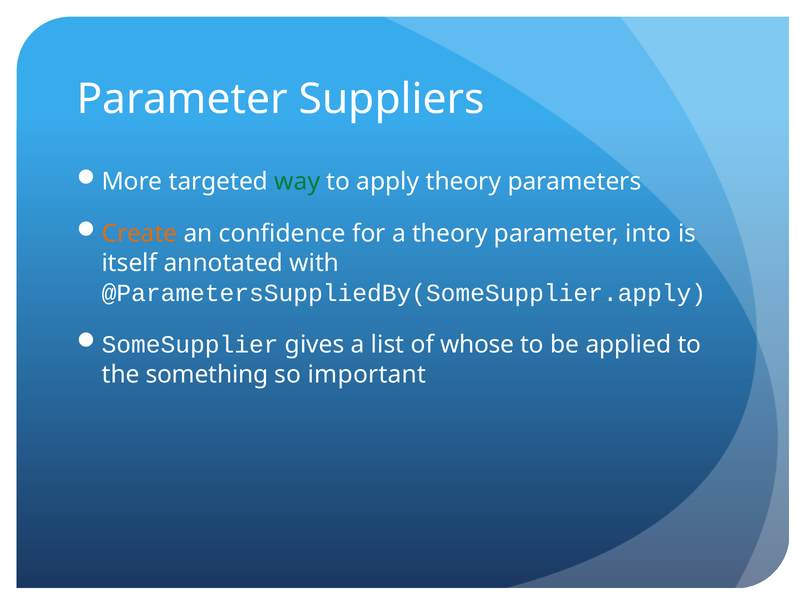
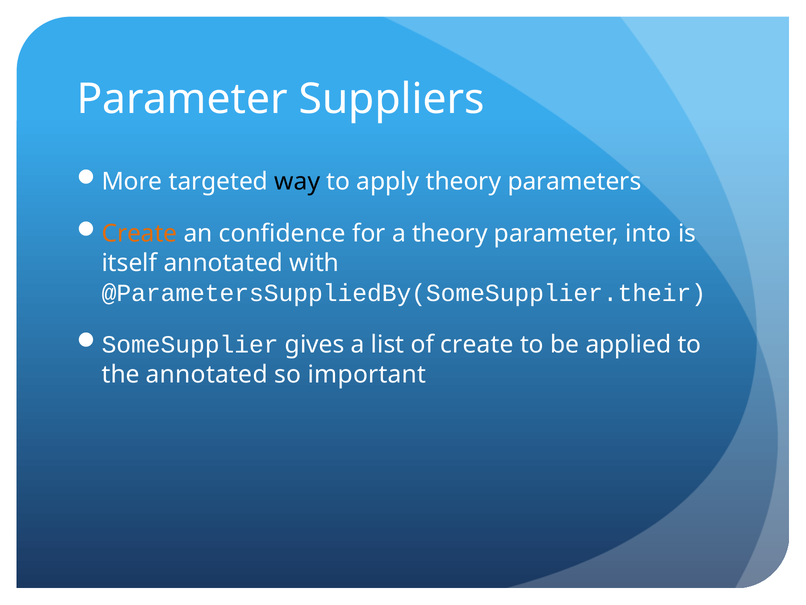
way colour: green -> black (297, 182)
@ParametersSuppliedBy(SomeSupplier.apply: @ParametersSuppliedBy(SomeSupplier.apply -> @ParametersSuppliedBy(SomeSupplier.their (404, 293)
of whose: whose -> create (477, 345)
the something: something -> annotated (207, 374)
